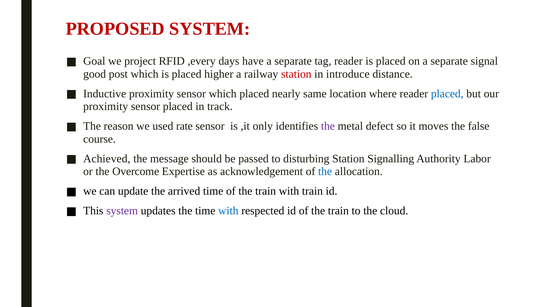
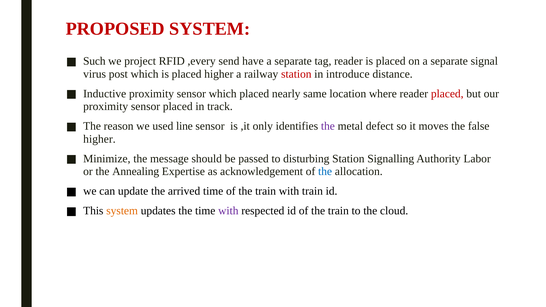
Goal: Goal -> Such (94, 61)
days: days -> send (229, 61)
good: good -> virus (95, 74)
placed colour: blue -> red (447, 94)
rate: rate -> line (184, 126)
course: course -> higher (99, 139)
Achieved: Achieved -> Minimize (107, 159)
Overcome: Overcome -> Annealing (136, 172)
system colour: purple -> orange (122, 211)
with colour: blue -> purple (228, 211)
